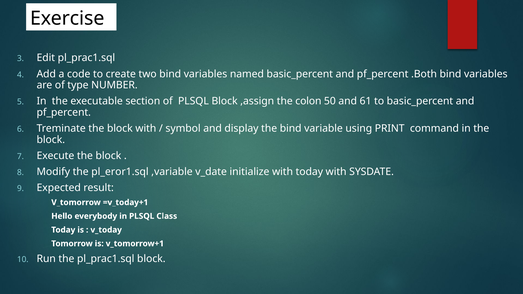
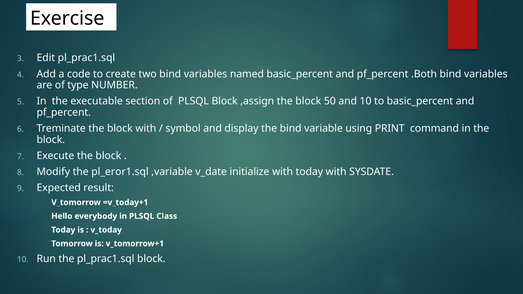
,assign the colon: colon -> block (308, 101)
and 61: 61 -> 10 (366, 101)
